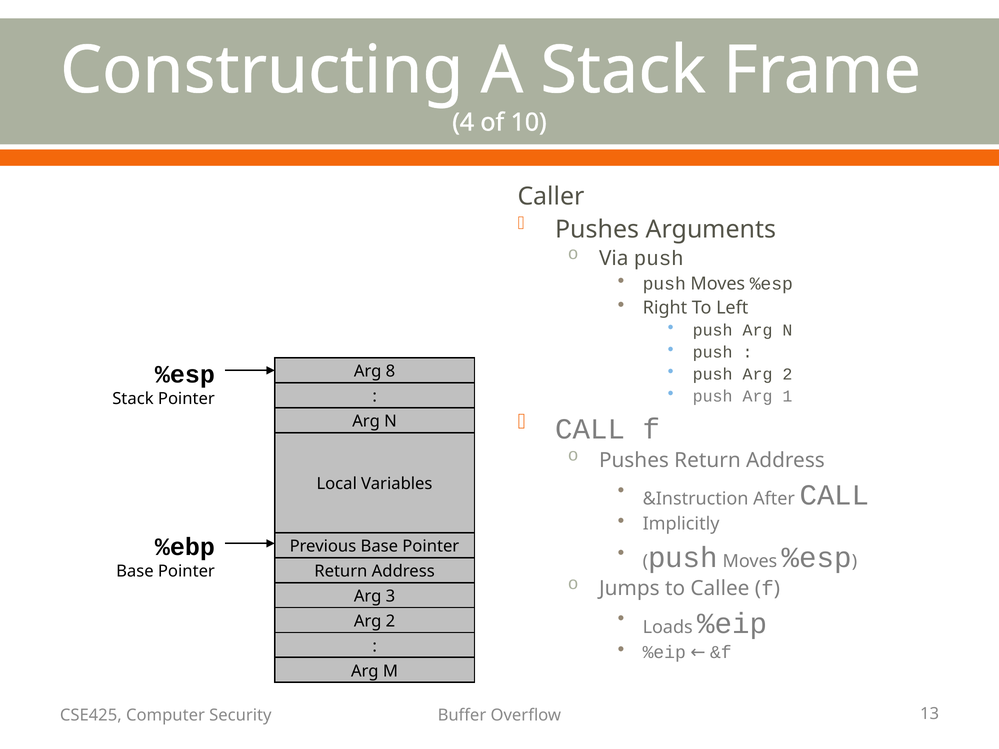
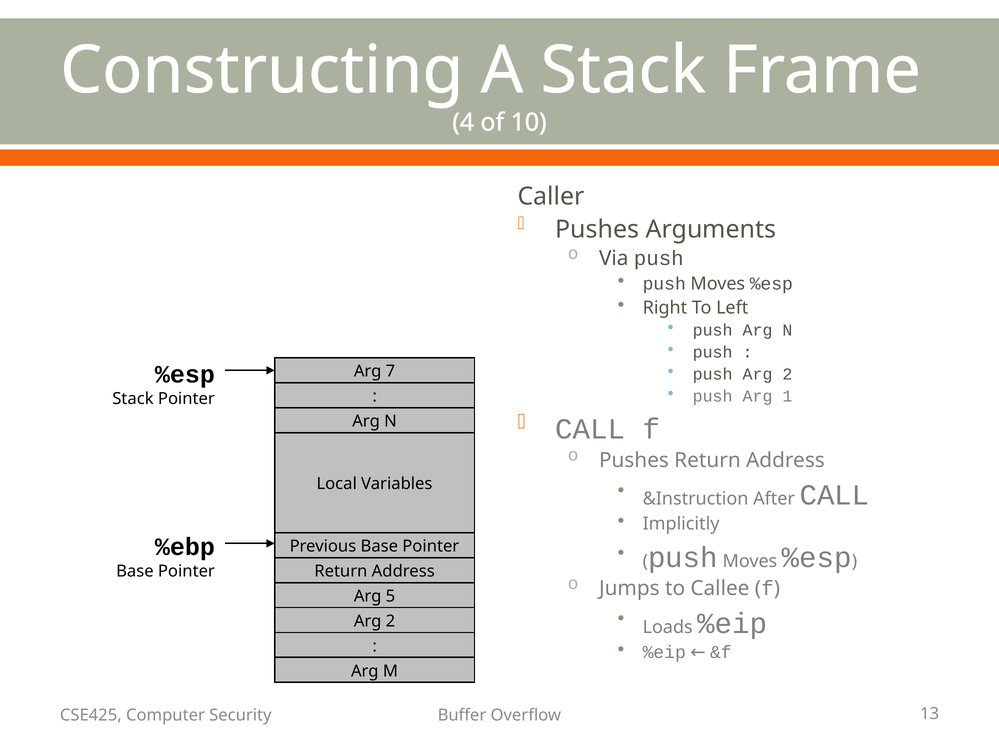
8: 8 -> 7 (390, 372)
3: 3 -> 5 (390, 596)
